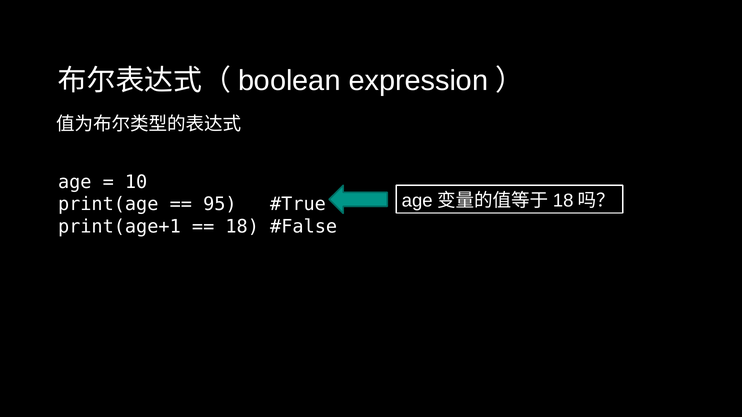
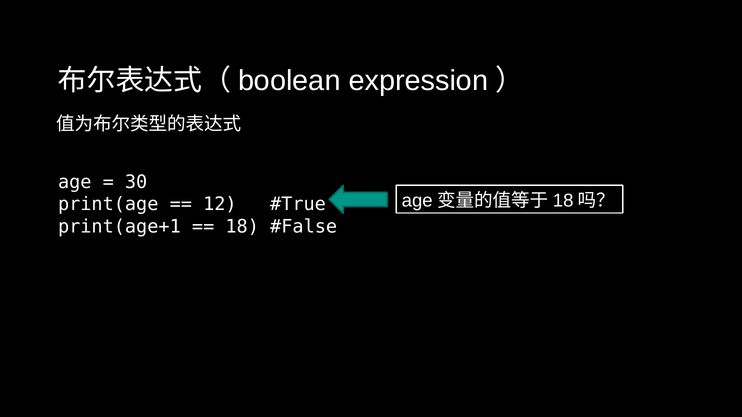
10: 10 -> 30 (136, 182)
95: 95 -> 12 (220, 204)
